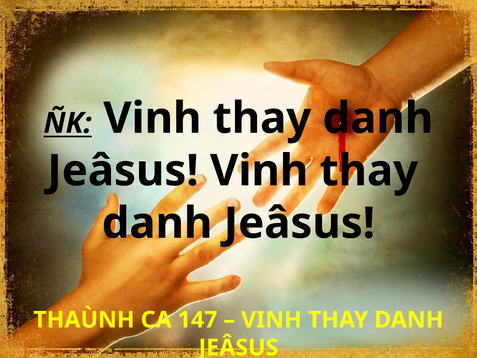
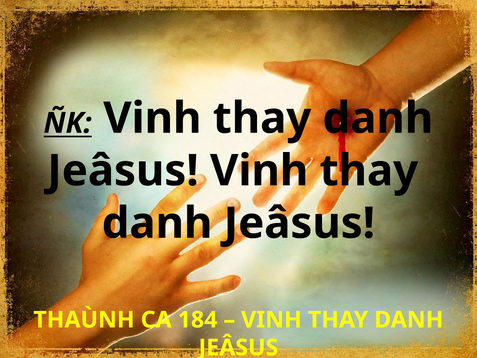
147: 147 -> 184 (198, 320)
